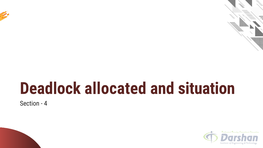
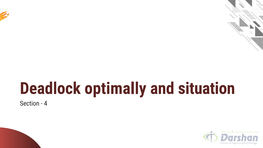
allocated: allocated -> optimally (115, 88)
